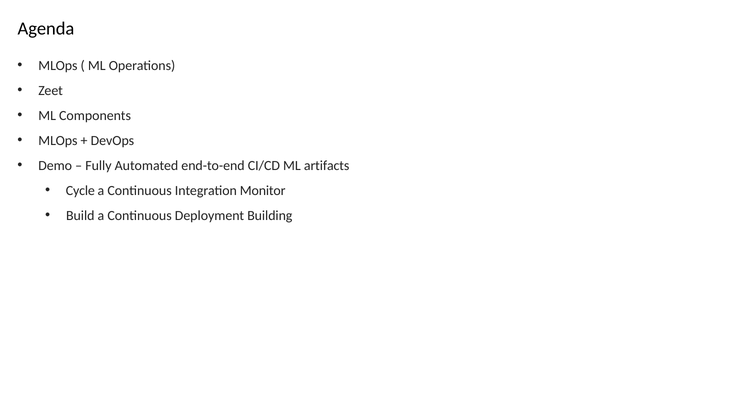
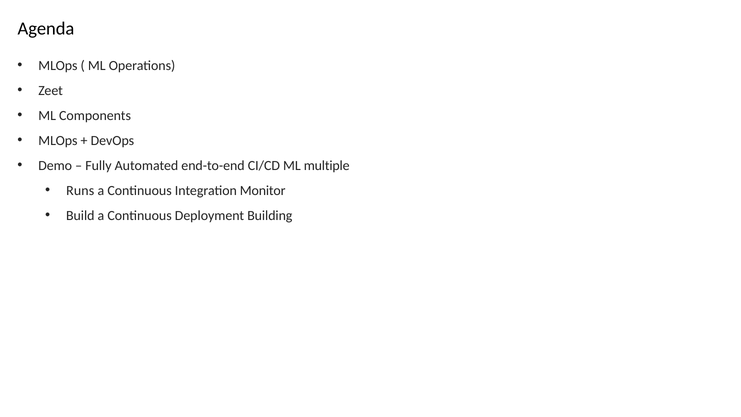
artifacts: artifacts -> multiple (327, 166)
Cycle: Cycle -> Runs (80, 191)
